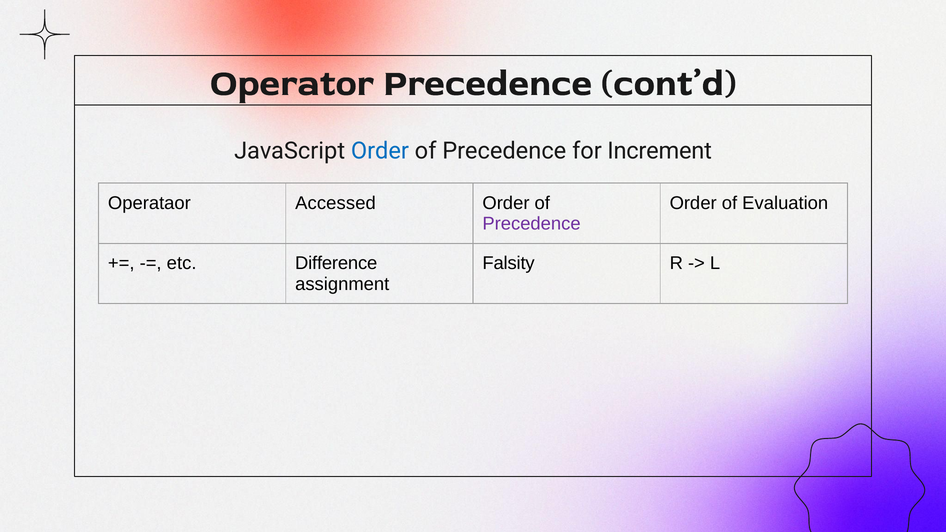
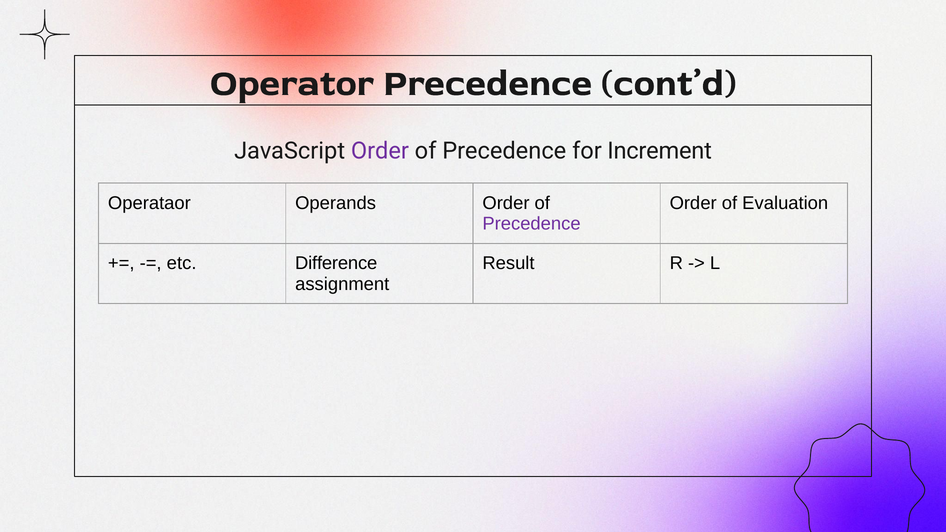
Order colour: blue -> purple (380, 151)
Accessed: Accessed -> Operands (336, 203)
Falsity: Falsity -> Result (508, 263)
